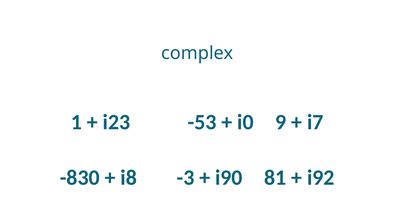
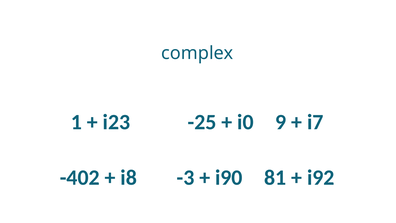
-53: -53 -> -25 (202, 122)
-830: -830 -> -402 (80, 177)
